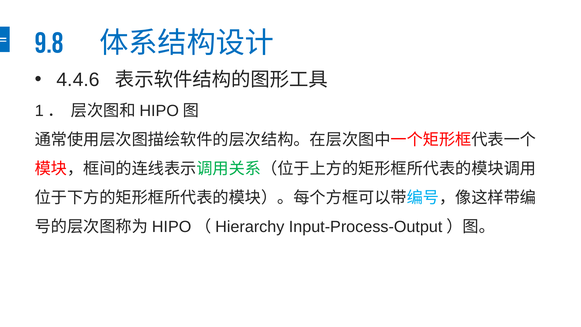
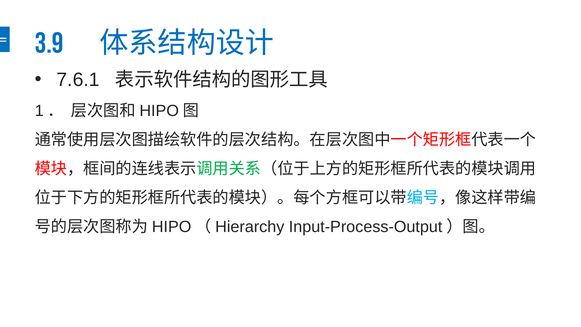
9.8: 9.8 -> 3.9 (49, 43)
4.4.6: 4.4.6 -> 7.6.1 (78, 80)
